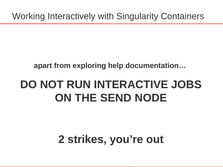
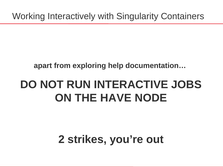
SEND: SEND -> HAVE (116, 98)
